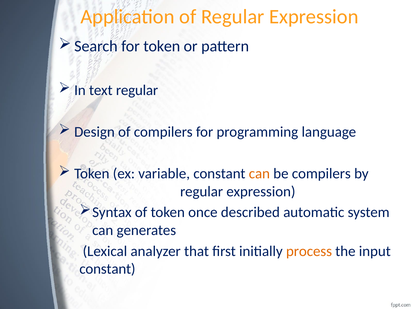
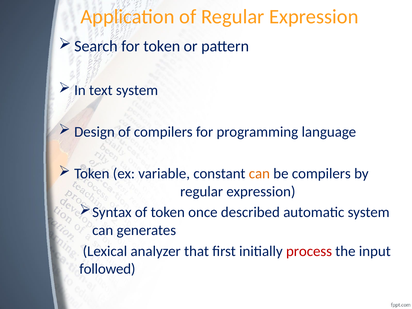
text regular: regular -> system (137, 90)
process colour: orange -> red (309, 251)
constant: constant -> followed (107, 269)
